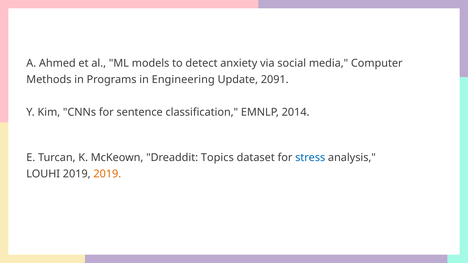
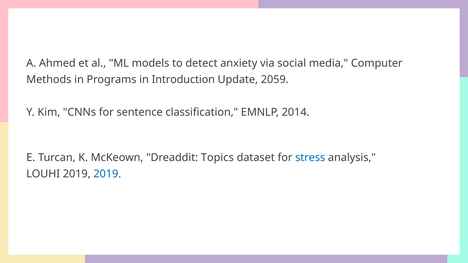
Engineering: Engineering -> Introduction (183, 80)
2091: 2091 -> 2059 (275, 80)
2019 colour: orange -> blue (107, 174)
